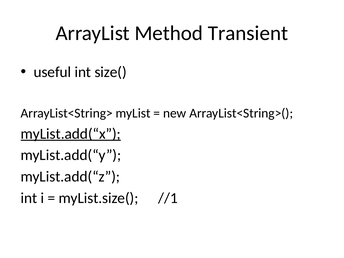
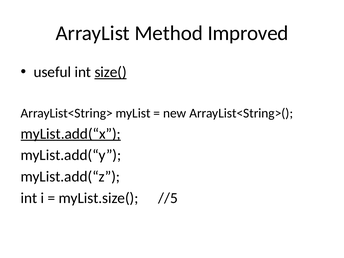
Transient: Transient -> Improved (248, 33)
size( underline: none -> present (111, 72)
//1: //1 -> //5 (168, 198)
